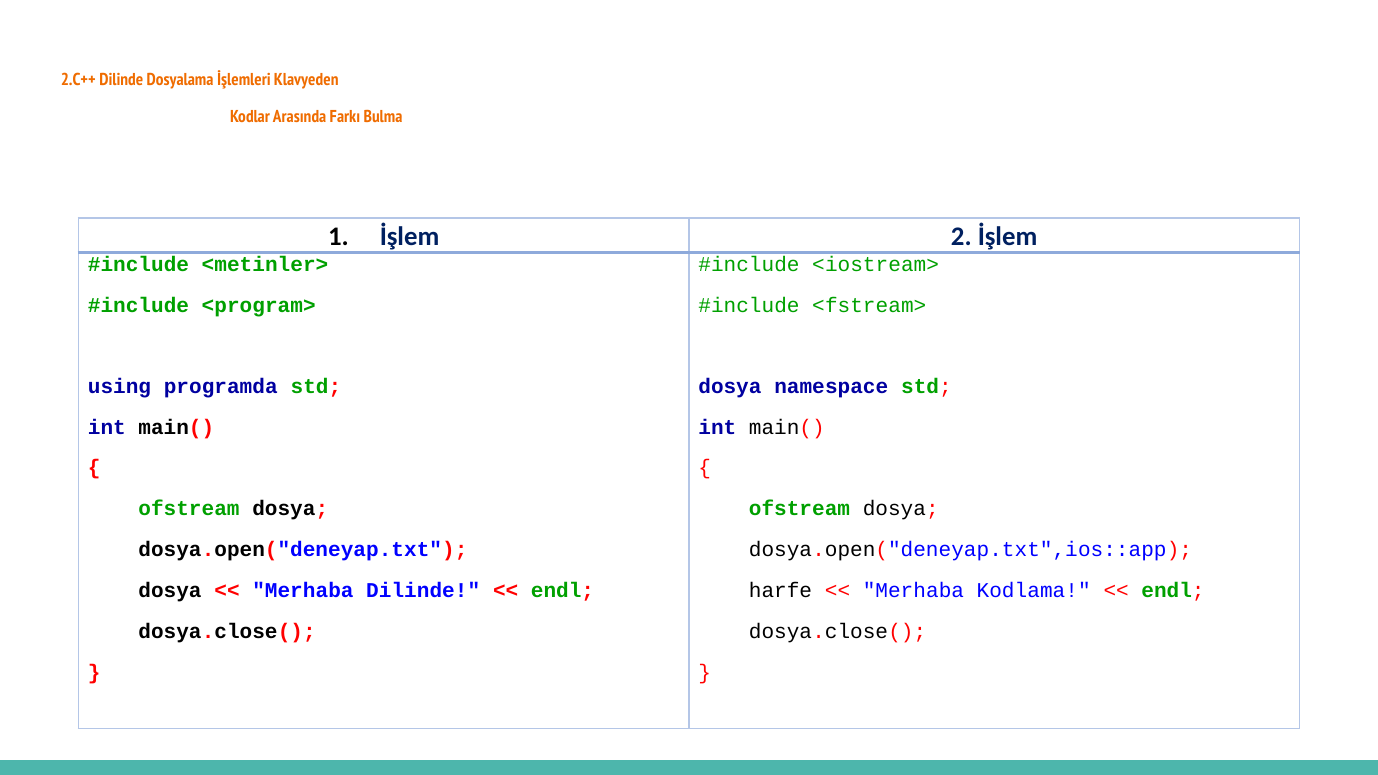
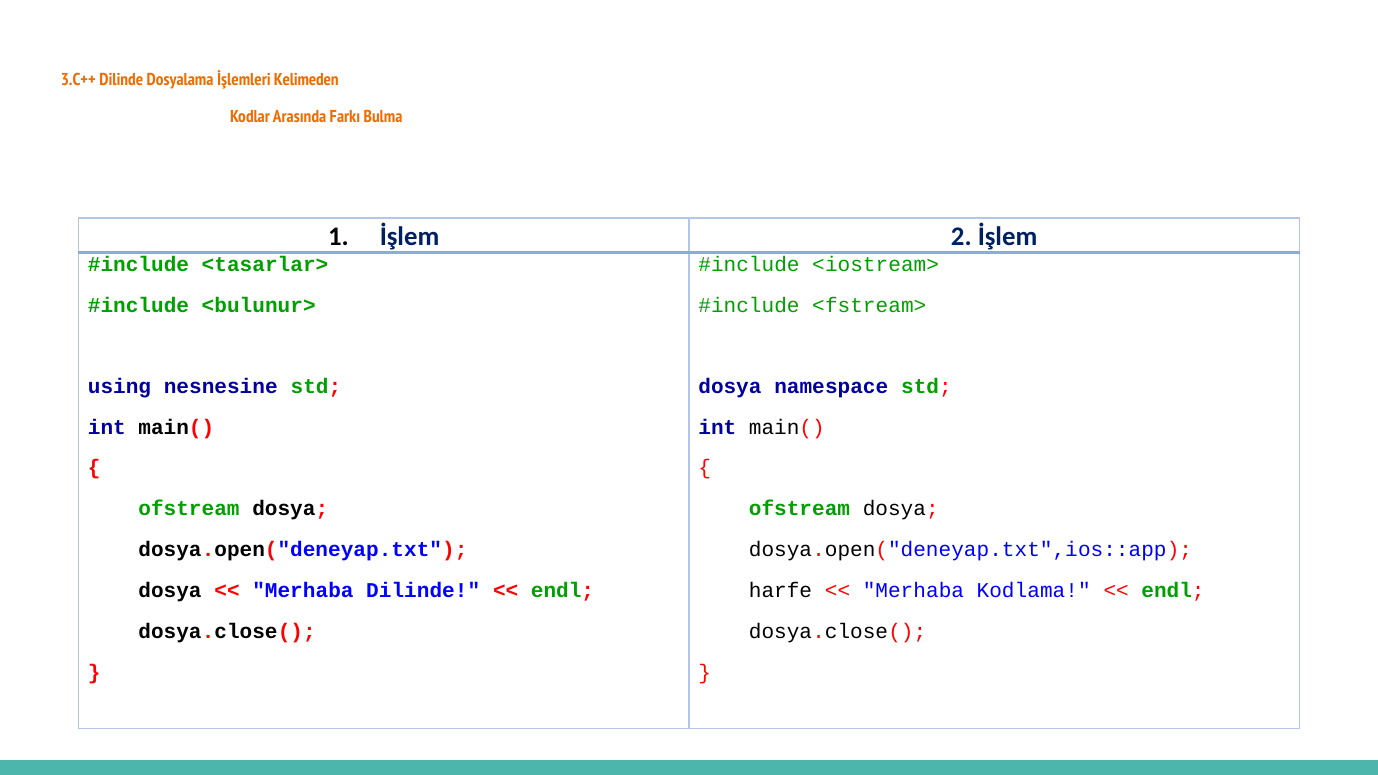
2.C++: 2.C++ -> 3.C++ (78, 80)
Klavyeden: Klavyeden -> Kelimeden (306, 80)
<metinler>: <metinler> -> <tasarlar> (265, 265)
<program>: <program> -> <bulunur> (259, 305)
programda: programda -> nesnesine (221, 386)
